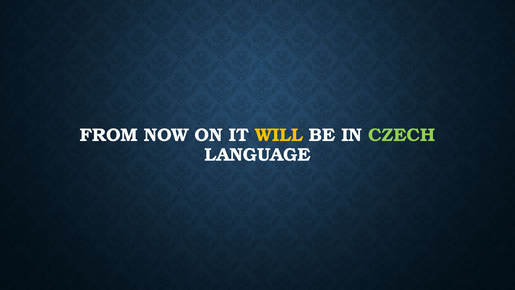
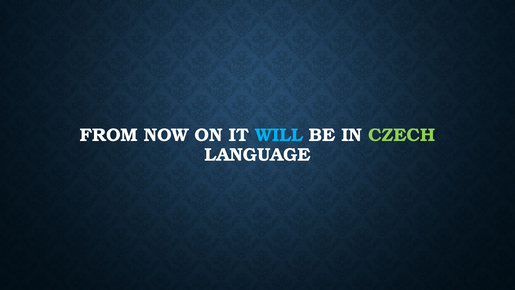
WILL colour: yellow -> light blue (279, 135)
